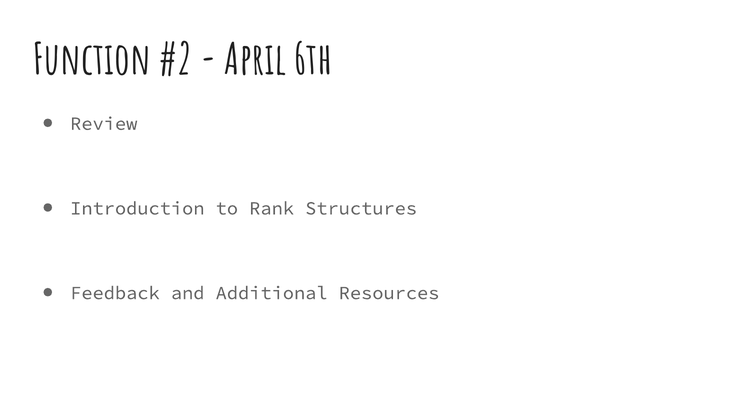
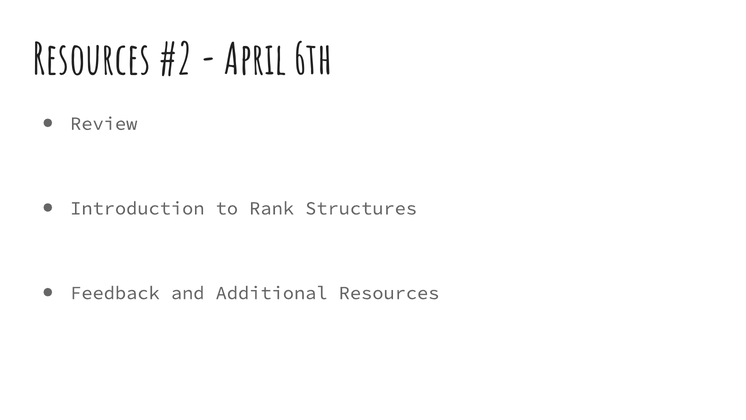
Function: Function -> Resources (92, 61)
